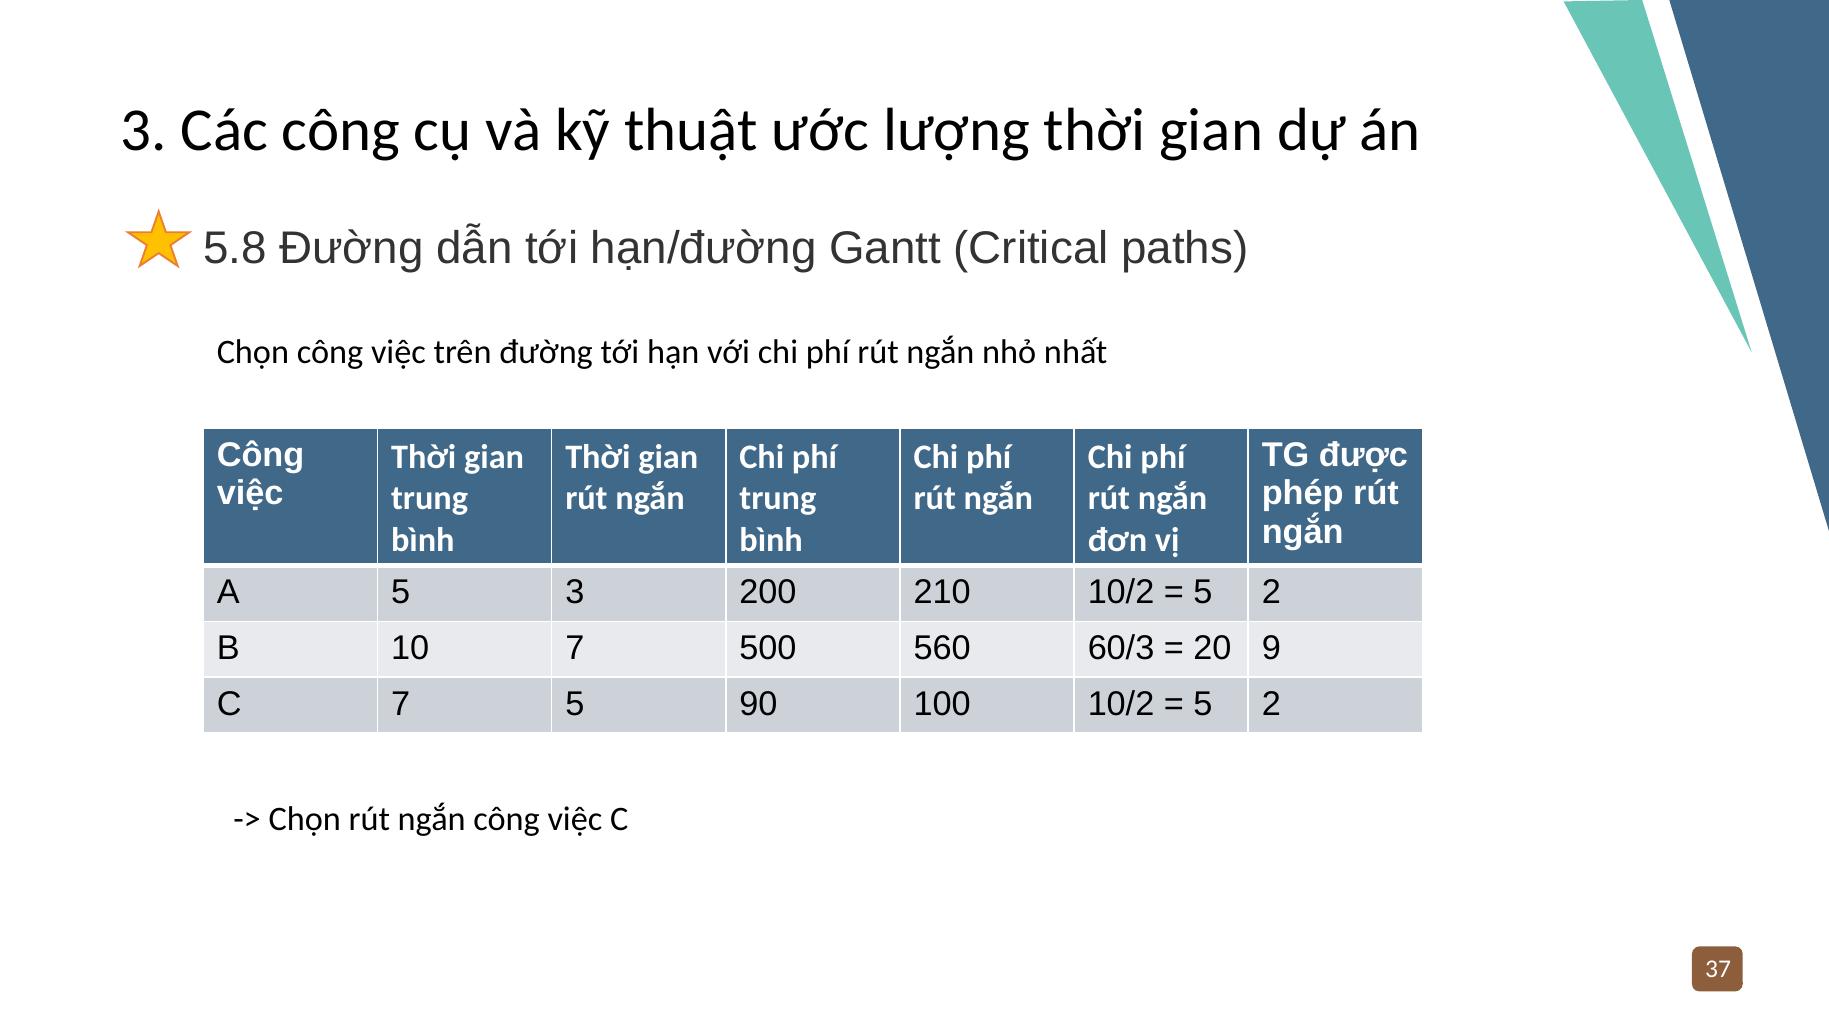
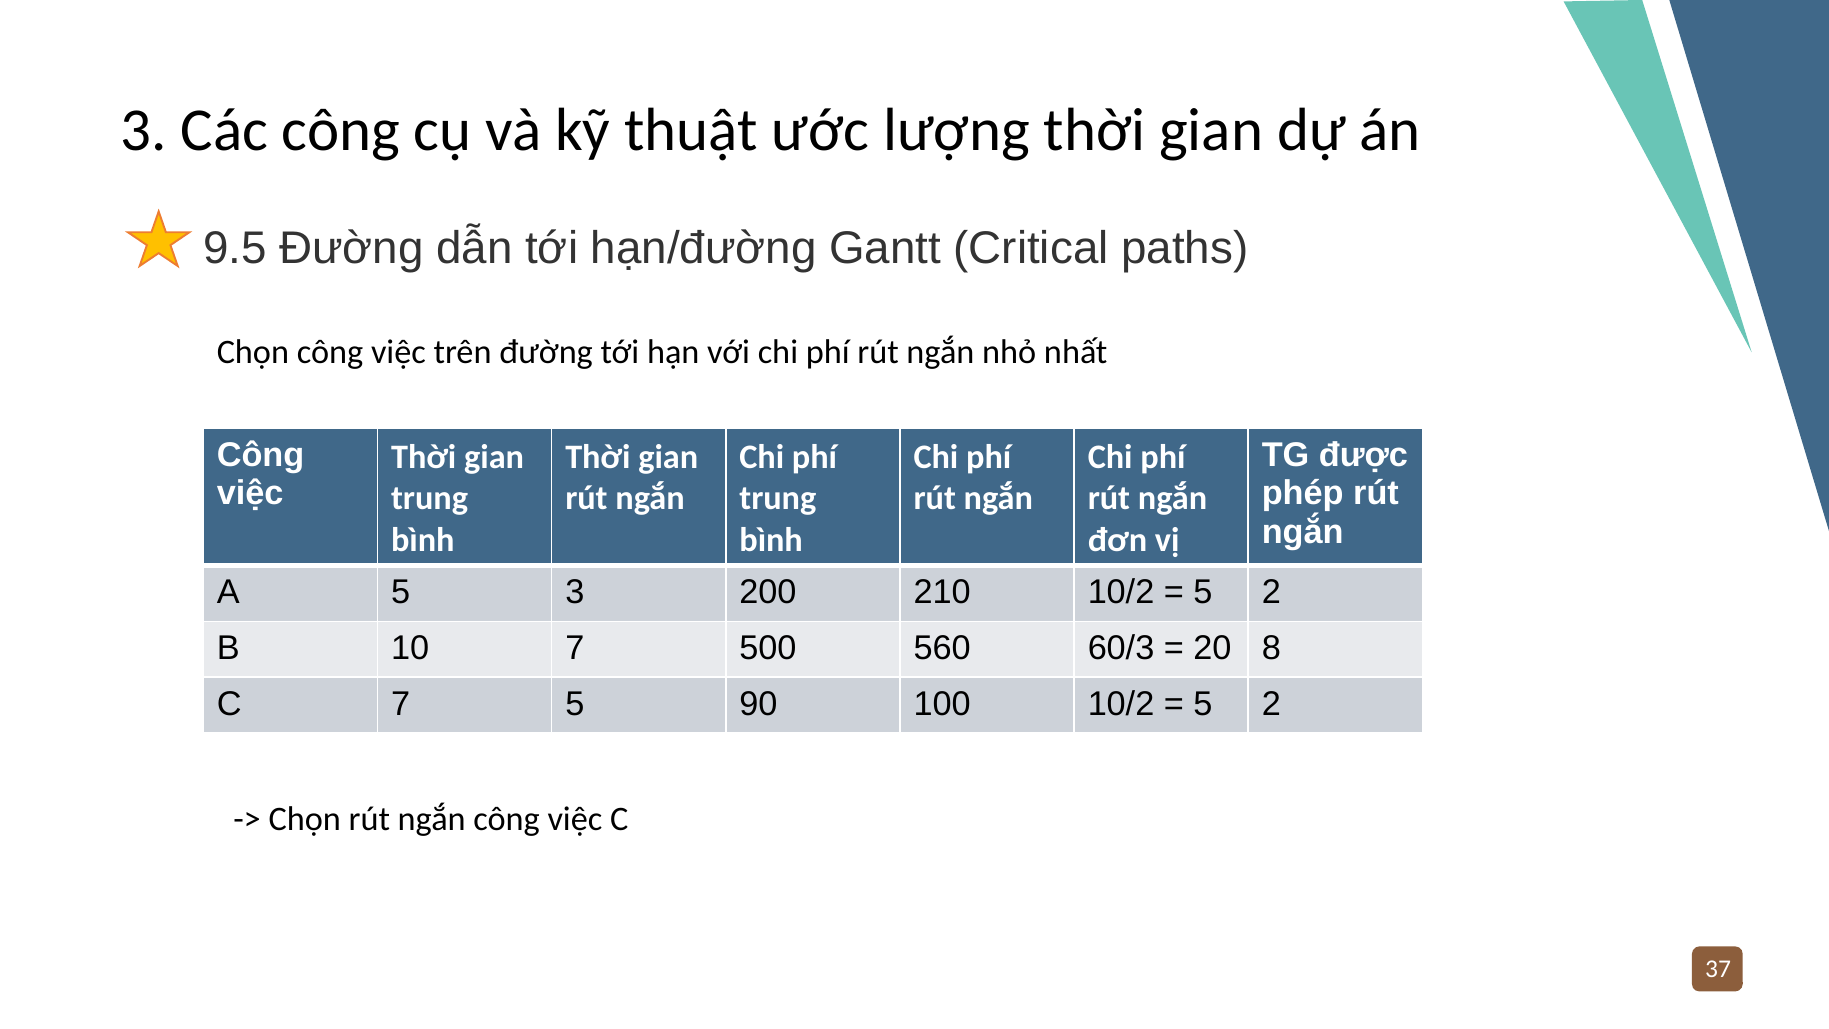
5.8: 5.8 -> 9.5 (235, 249)
9: 9 -> 8 (1271, 648)
